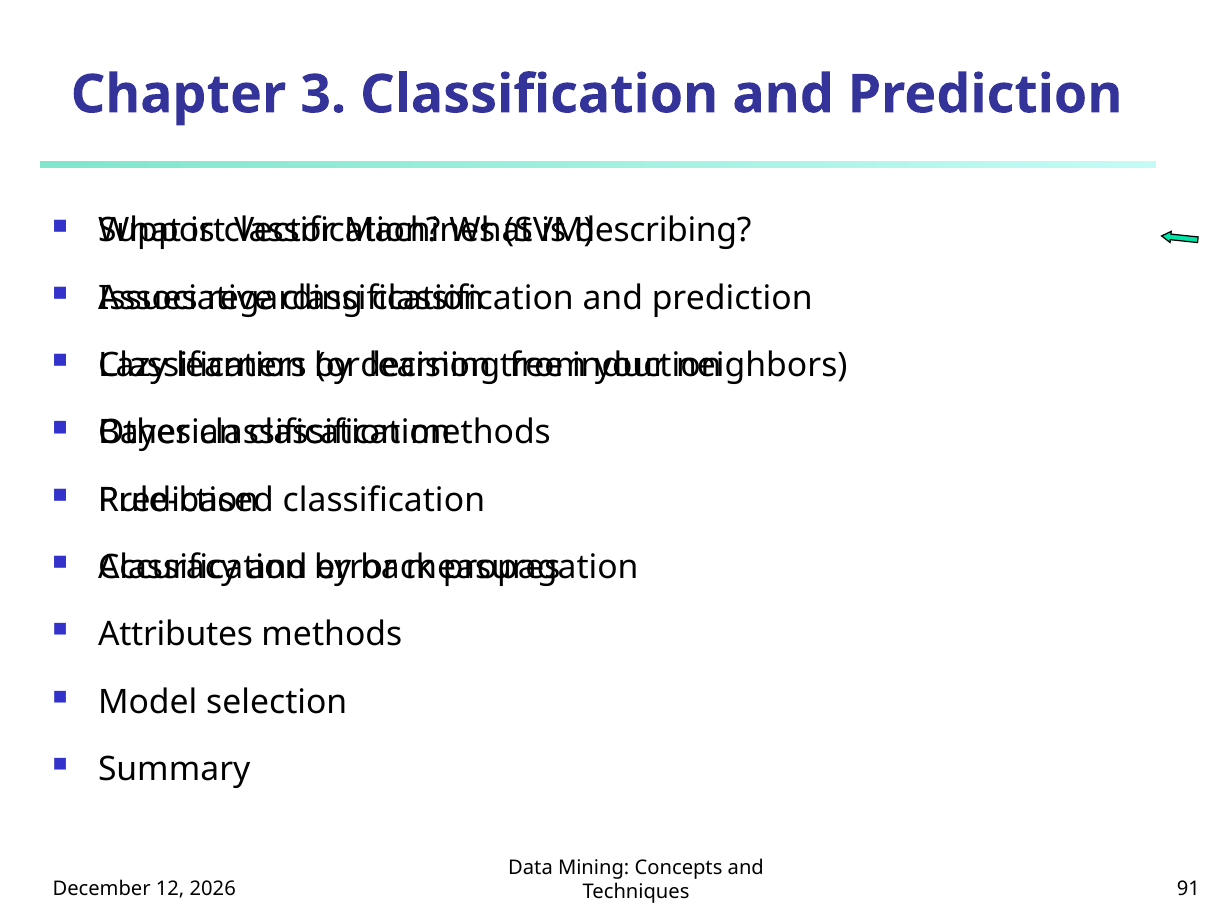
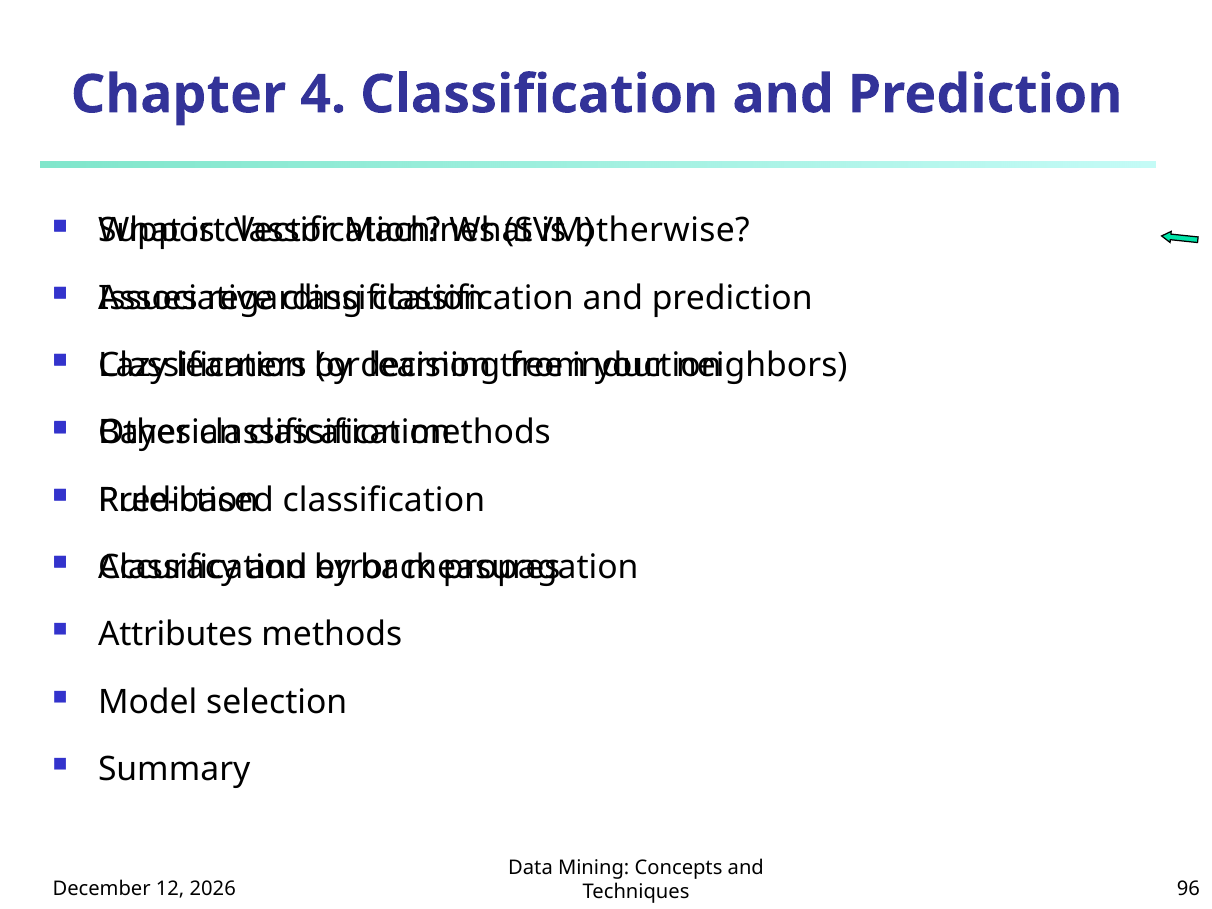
3: 3 -> 4 (323, 95)
describing: describing -> otherwise (663, 231)
91: 91 -> 96 (1188, 889)
